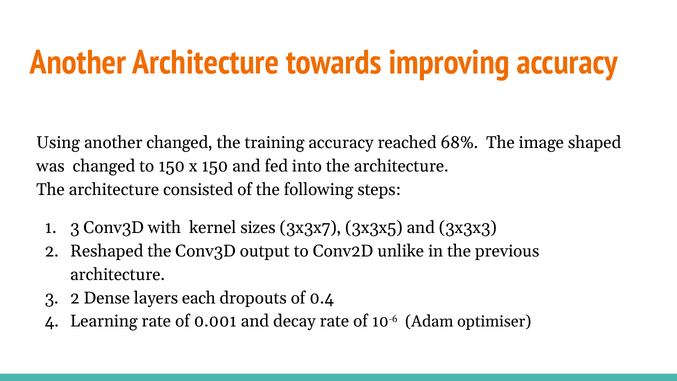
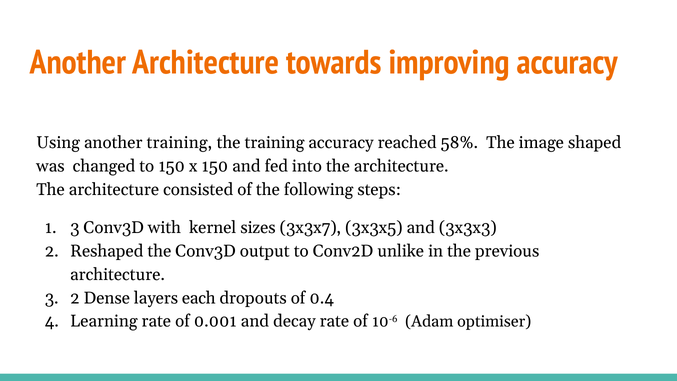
another changed: changed -> training (179, 143)
68%: 68% -> 58% (459, 143)
